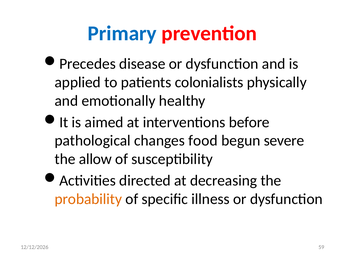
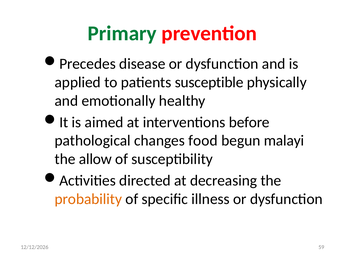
Primary colour: blue -> green (122, 33)
colonialists: colonialists -> susceptible (209, 82)
severe: severe -> malayi (284, 141)
